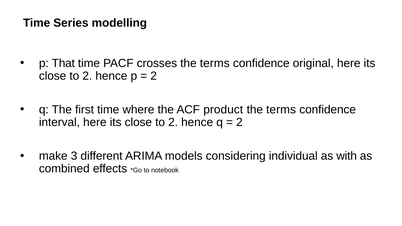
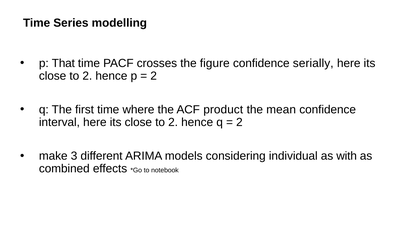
crosses the terms: terms -> figure (215, 63)
original: original -> serially (313, 63)
terms: terms -> mean (281, 110)
